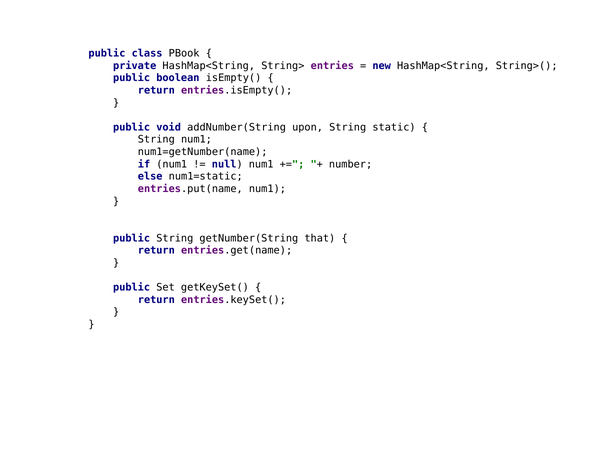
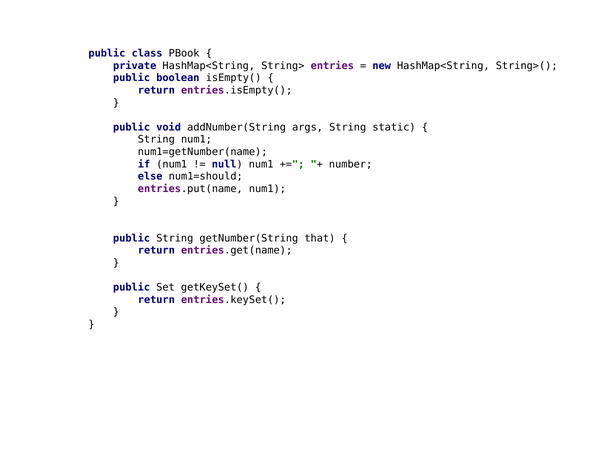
upon: upon -> args (308, 127)
num1=static: num1=static -> num1=should (206, 177)
